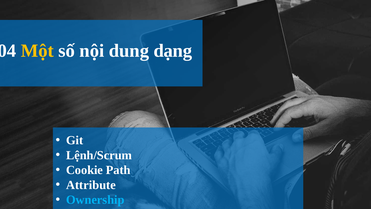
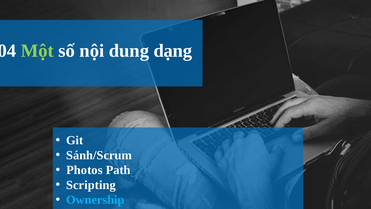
Một colour: yellow -> light green (37, 51)
Lệnh/Scrum: Lệnh/Scrum -> Sánh/Scrum (99, 155)
Cookie: Cookie -> Photos (84, 170)
Attribute: Attribute -> Scripting (91, 185)
